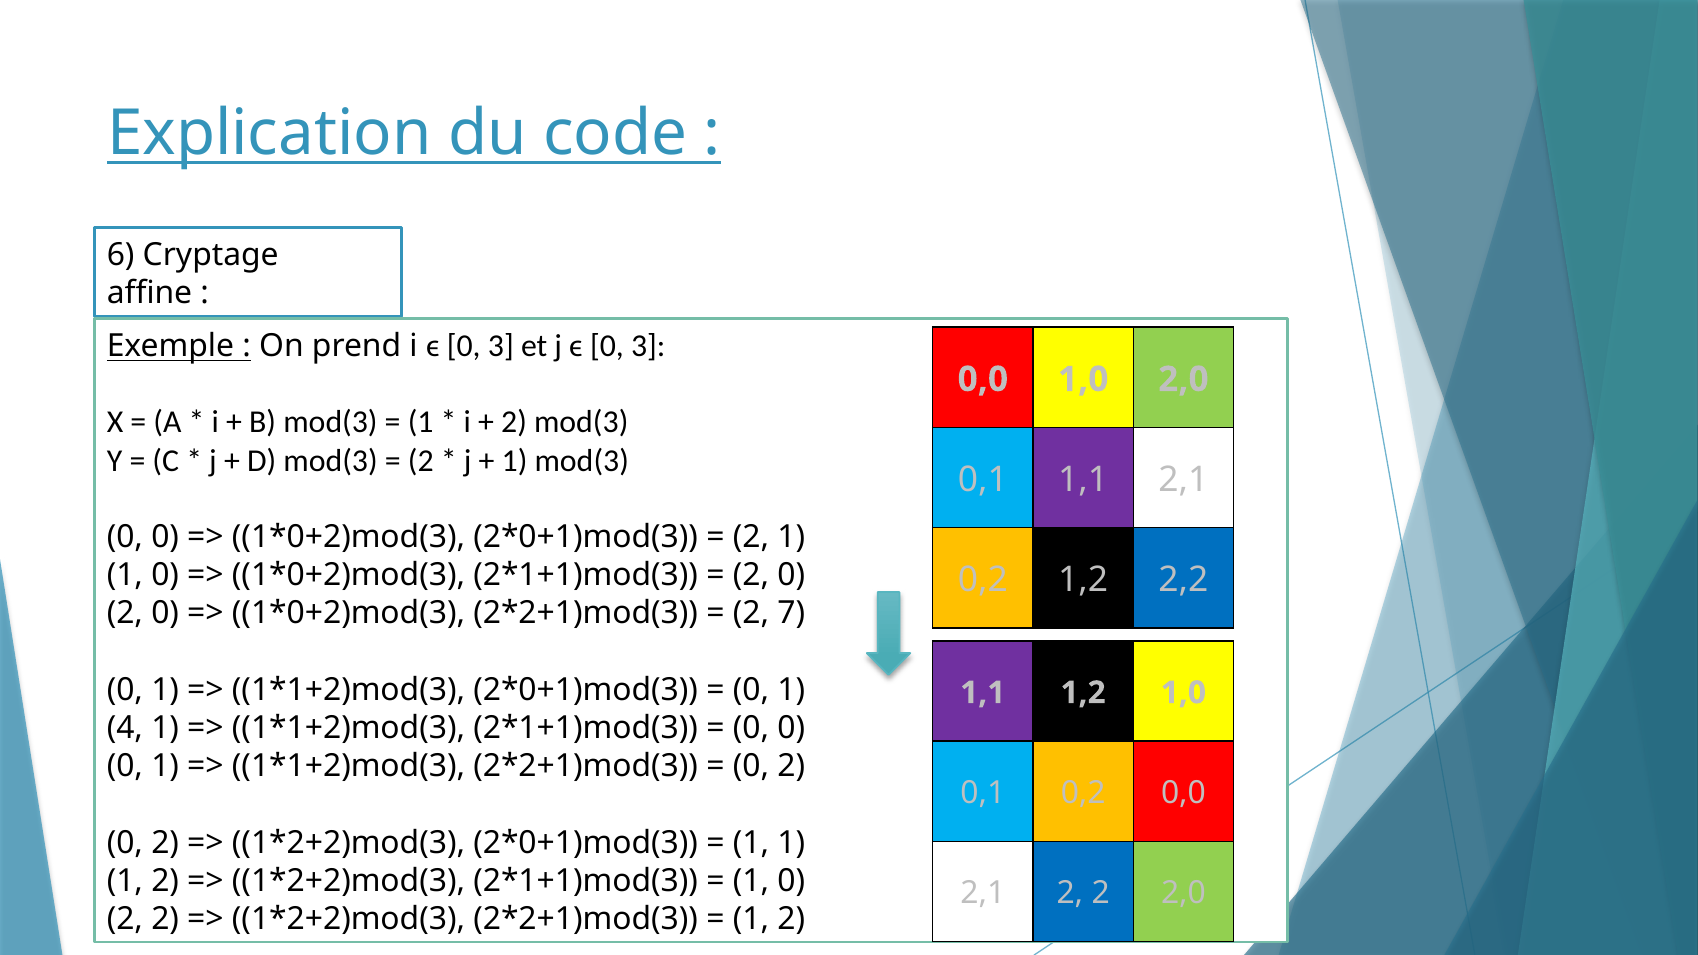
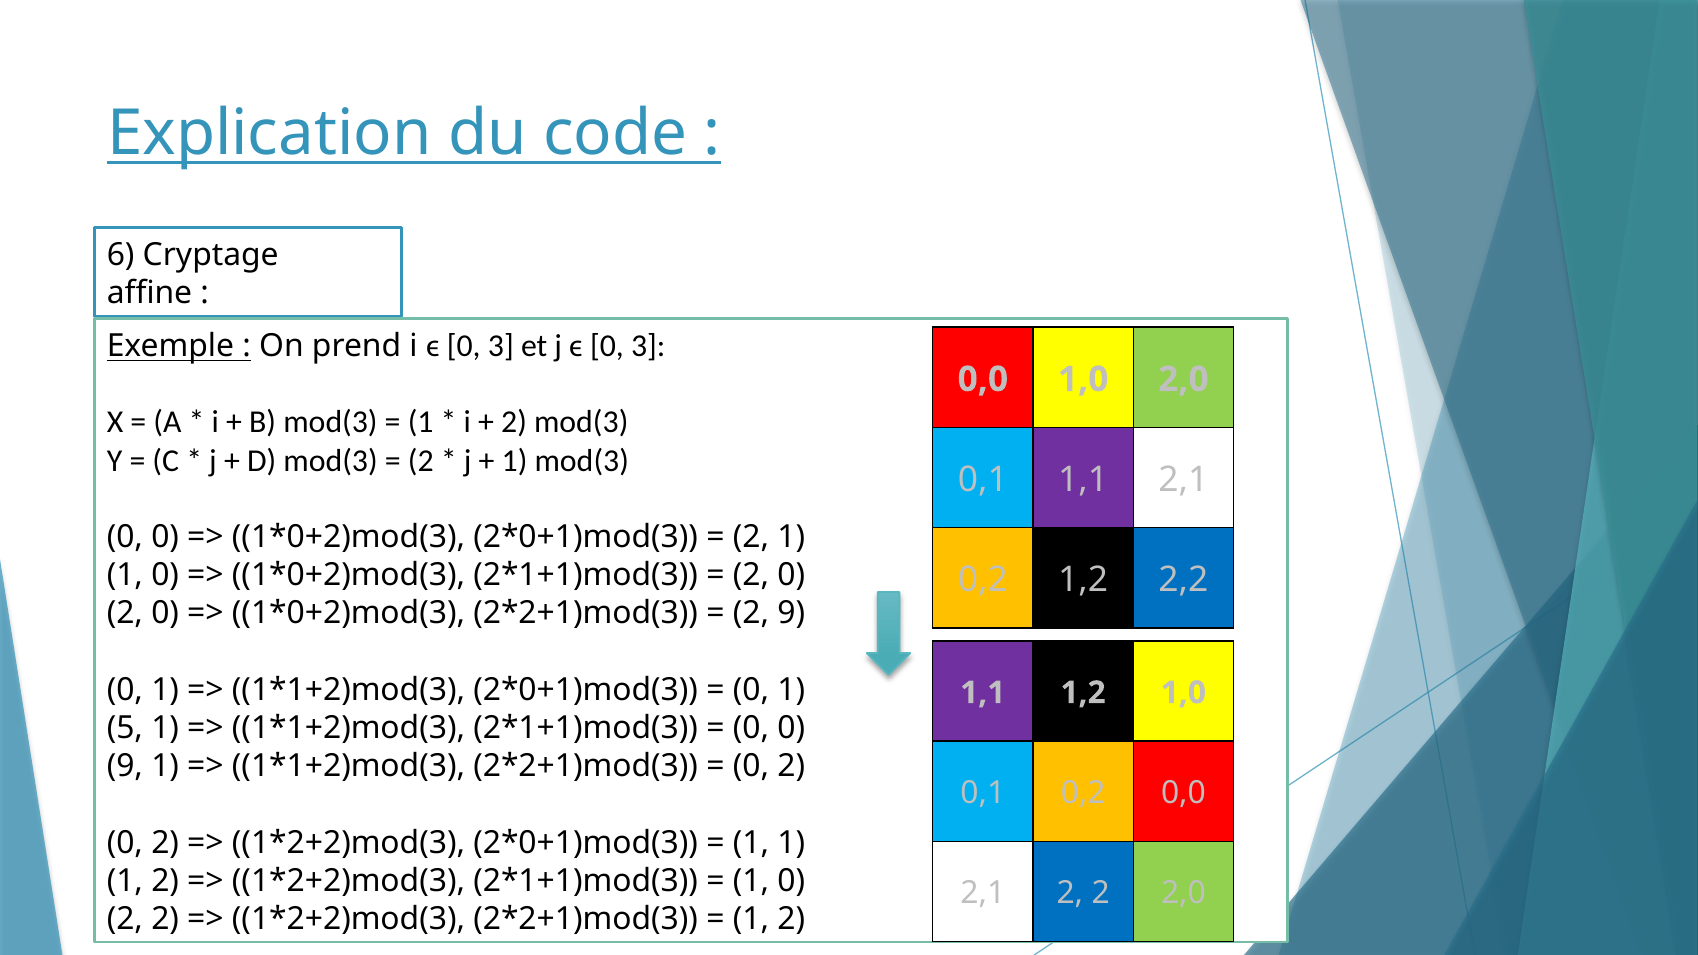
2 7: 7 -> 9 (791, 614)
4: 4 -> 5 (125, 728)
0: 0 -> 9 (125, 766)
